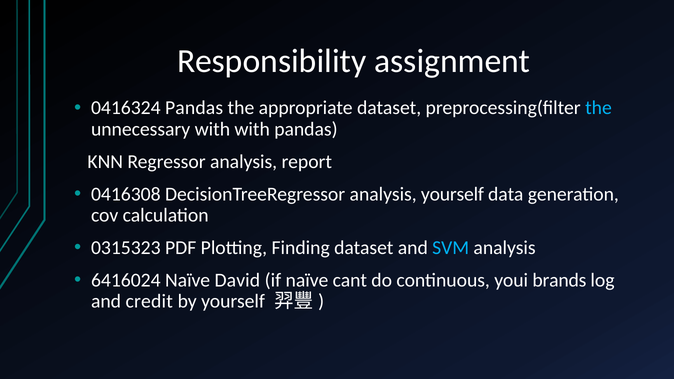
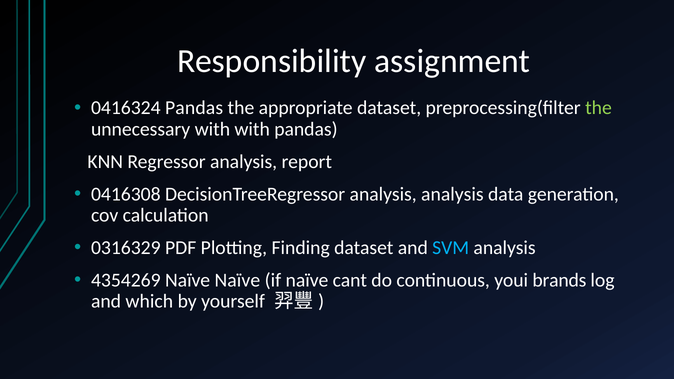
the colour: light blue -> light green (598, 108)
analysis yourself: yourself -> analysis (452, 194)
0315323: 0315323 -> 0316329 (126, 248)
6416024: 6416024 -> 4354269 (126, 280)
Naïve David: David -> Naïve (237, 280)
credit: credit -> which (149, 302)
